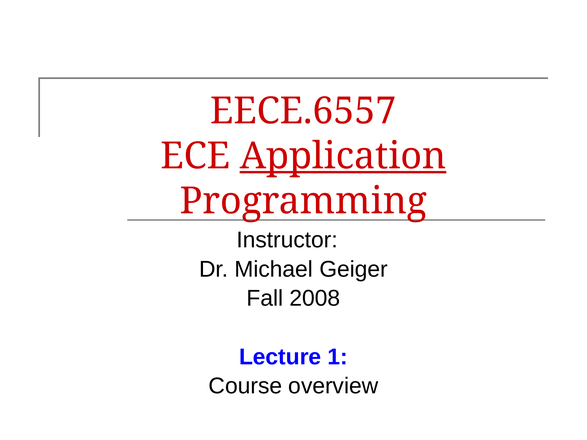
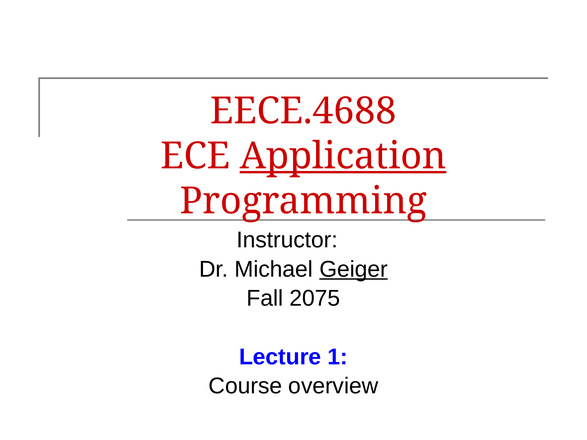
EECE.6557: EECE.6557 -> EECE.4688 (303, 111)
Geiger underline: none -> present (354, 269)
2008: 2008 -> 2075 (315, 299)
